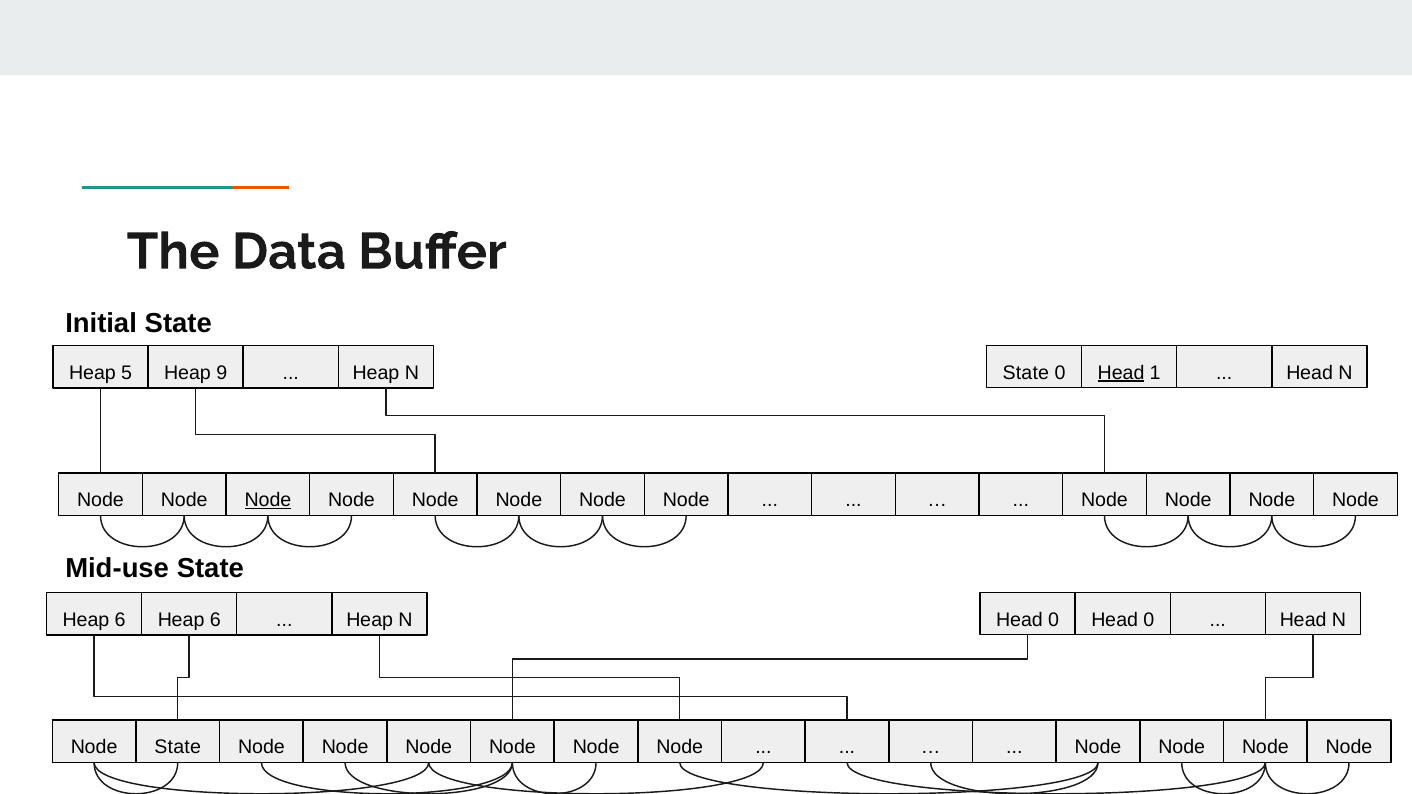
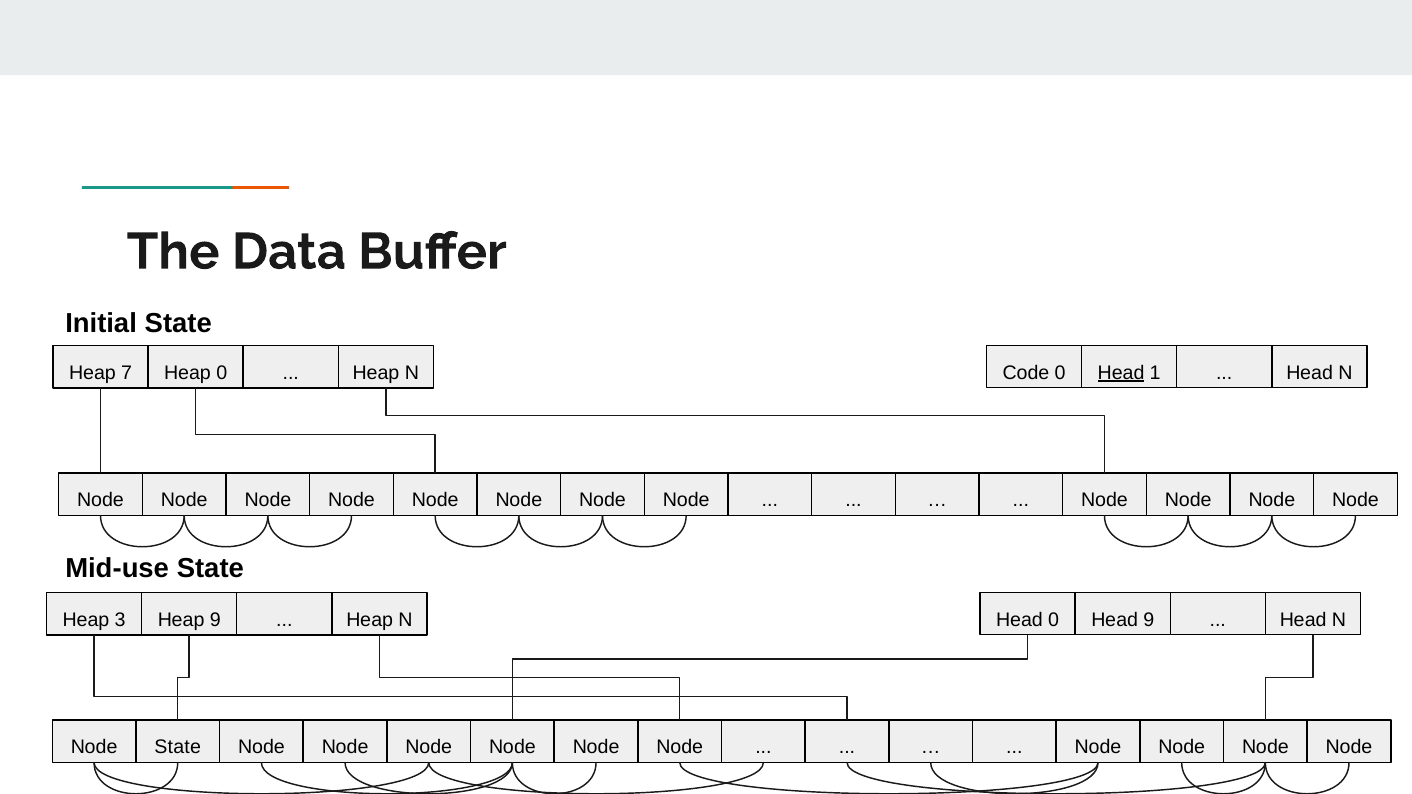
5: 5 -> 7 (127, 373)
Heap 9: 9 -> 0 (222, 373)
State: State -> Code (1026, 373)
Node underline: present -> none (268, 501)
6: 6 -> 3 (120, 620)
6: 6 -> 9 (215, 620)
0 Head 0: 0 -> 9 (1149, 620)
